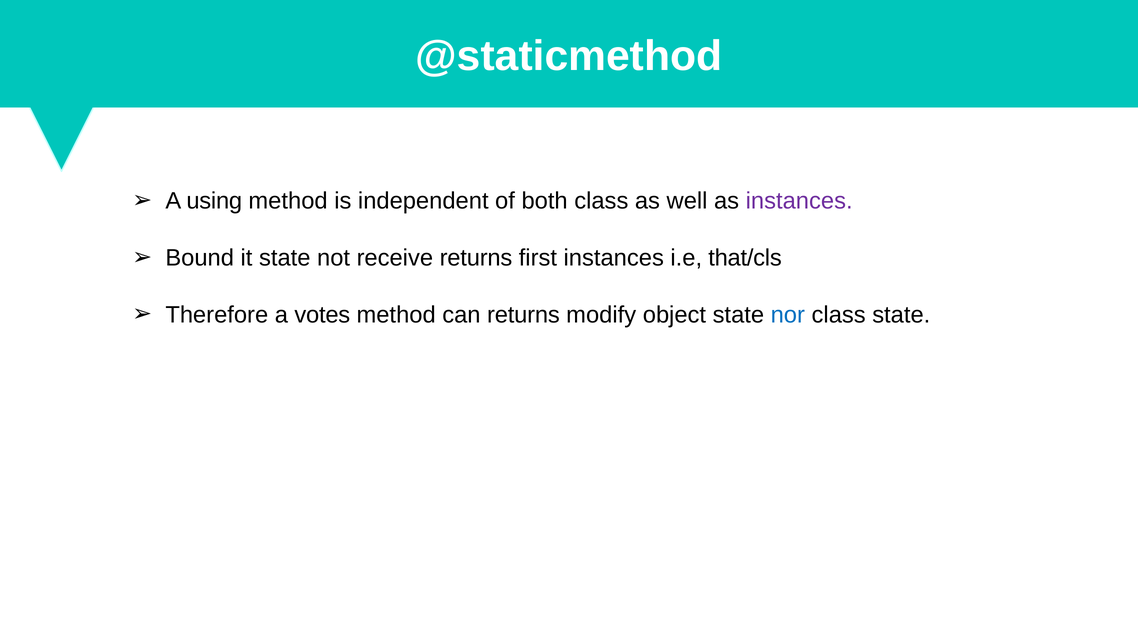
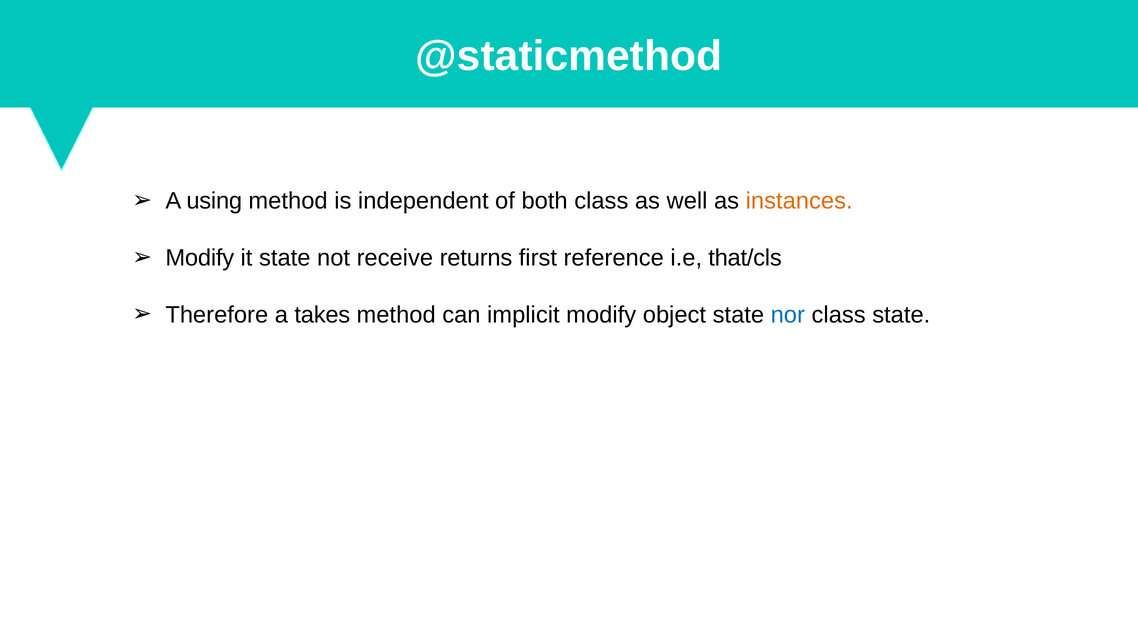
instances colour: purple -> orange (799, 201)
Bound: Bound -> Modify (200, 258)
first instances: instances -> reference (614, 258)
votes: votes -> takes (322, 315)
can returns: returns -> implicit (523, 315)
